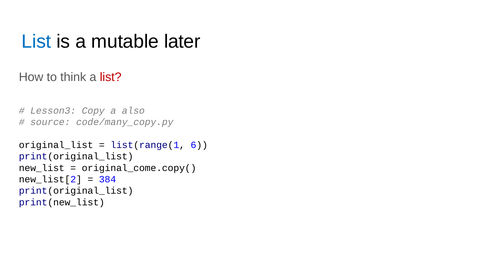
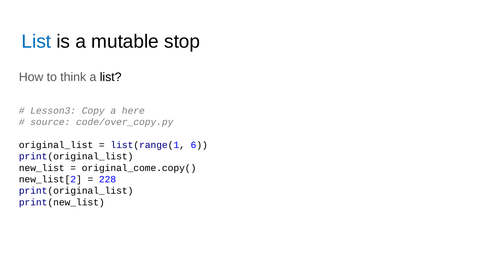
later: later -> stop (182, 42)
list colour: red -> black (111, 77)
also: also -> here (133, 110)
code/many_copy.py: code/many_copy.py -> code/over_copy.py (125, 122)
384: 384 -> 228 (108, 179)
